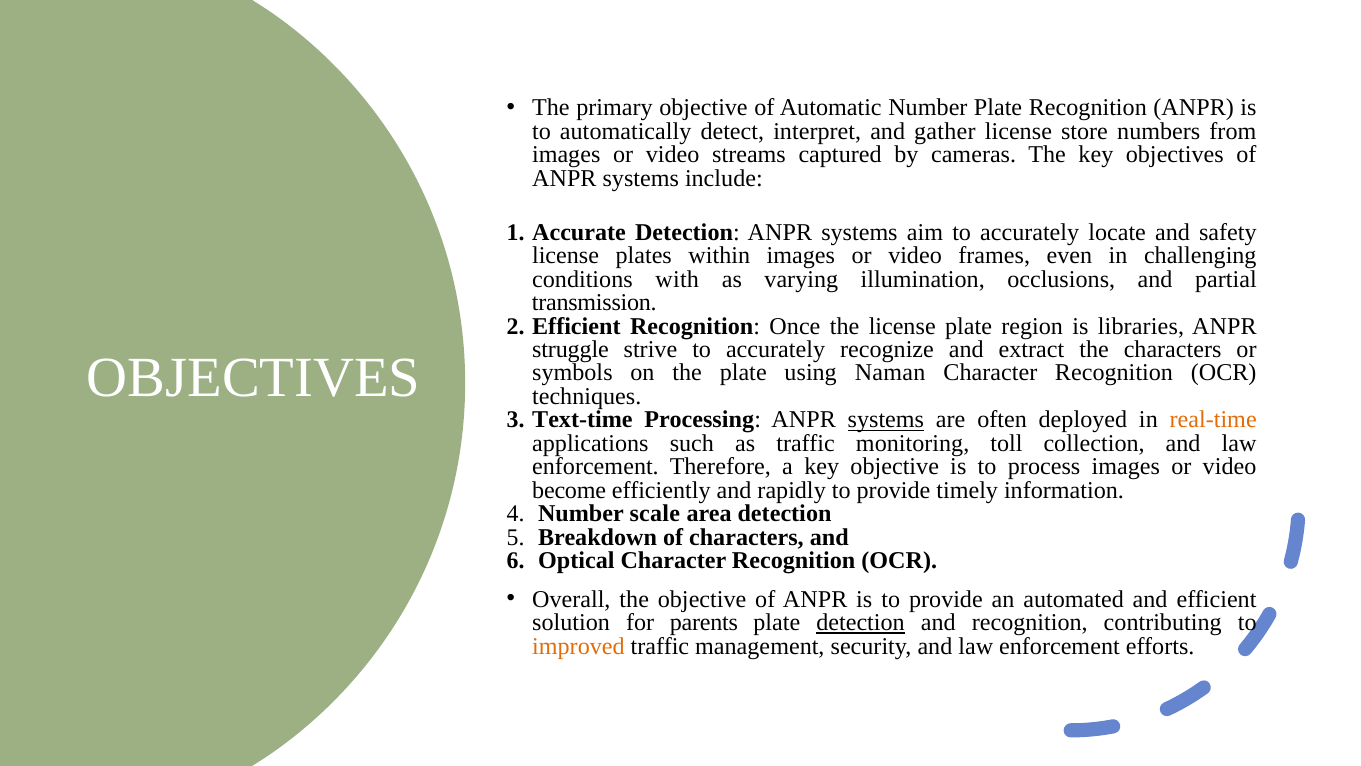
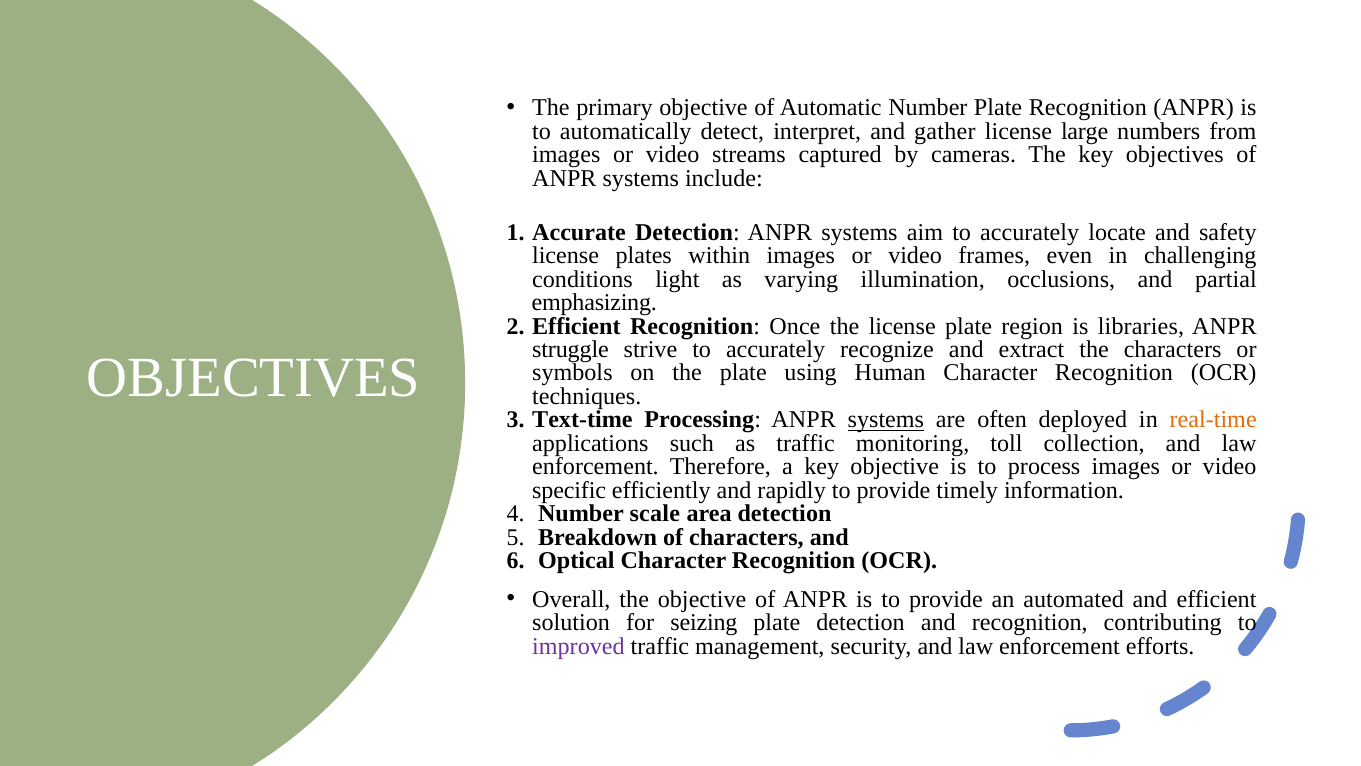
store: store -> large (1085, 131)
with: with -> light (677, 279)
transmission: transmission -> emphasizing (594, 302)
Naman: Naman -> Human (890, 373)
become: become -> specific (569, 490)
parents: parents -> seizing (704, 622)
detection underline: present -> none (861, 622)
improved colour: orange -> purple (578, 646)
